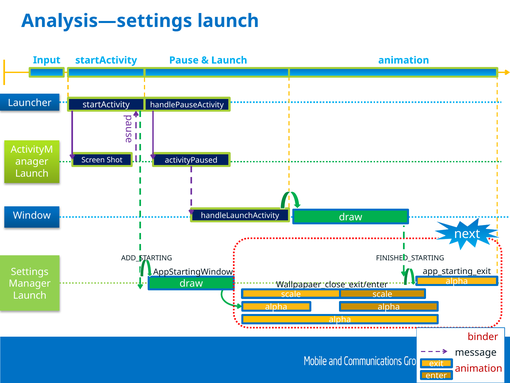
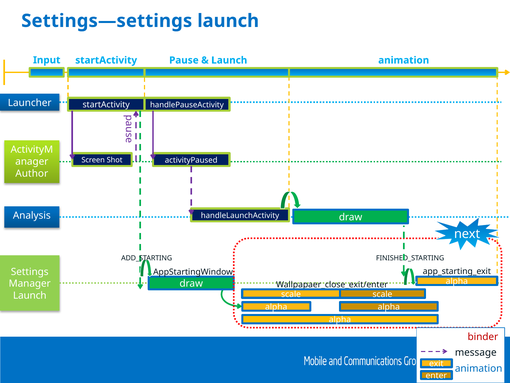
Analysis—settings: Analysis—settings -> Settings—settings (107, 21)
Launch: Launch -> Author (32, 173)
Window: Window -> Analysis (32, 215)
animation colour: red -> blue (479, 368)
